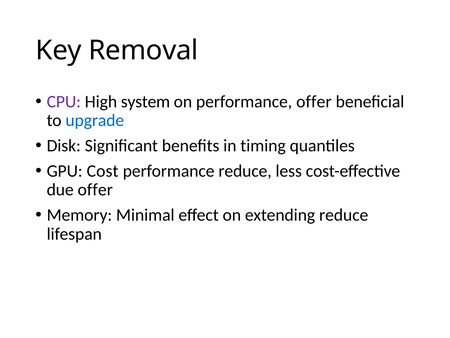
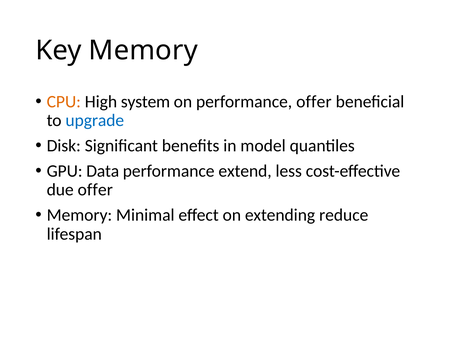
Key Removal: Removal -> Memory (143, 50)
CPU colour: purple -> orange (64, 101)
timing: timing -> model (263, 146)
Cost: Cost -> Data (103, 171)
performance reduce: reduce -> extend (245, 171)
